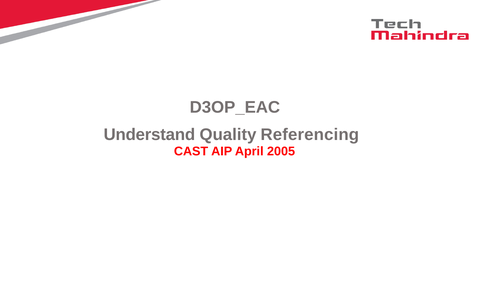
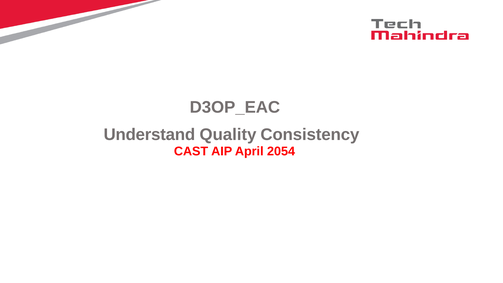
Referencing: Referencing -> Consistency (310, 135)
2005: 2005 -> 2054 (281, 151)
